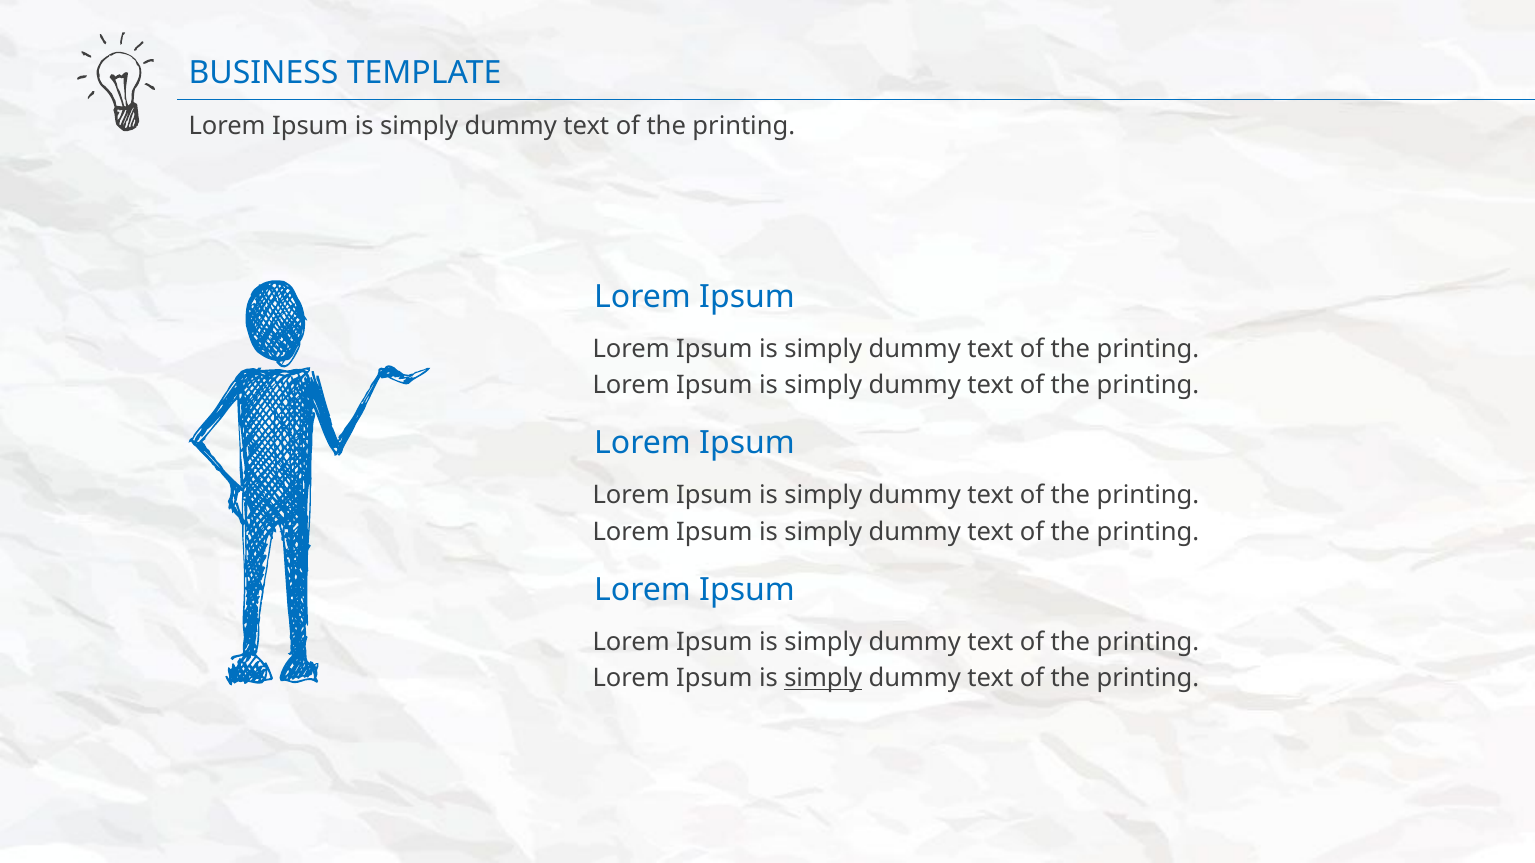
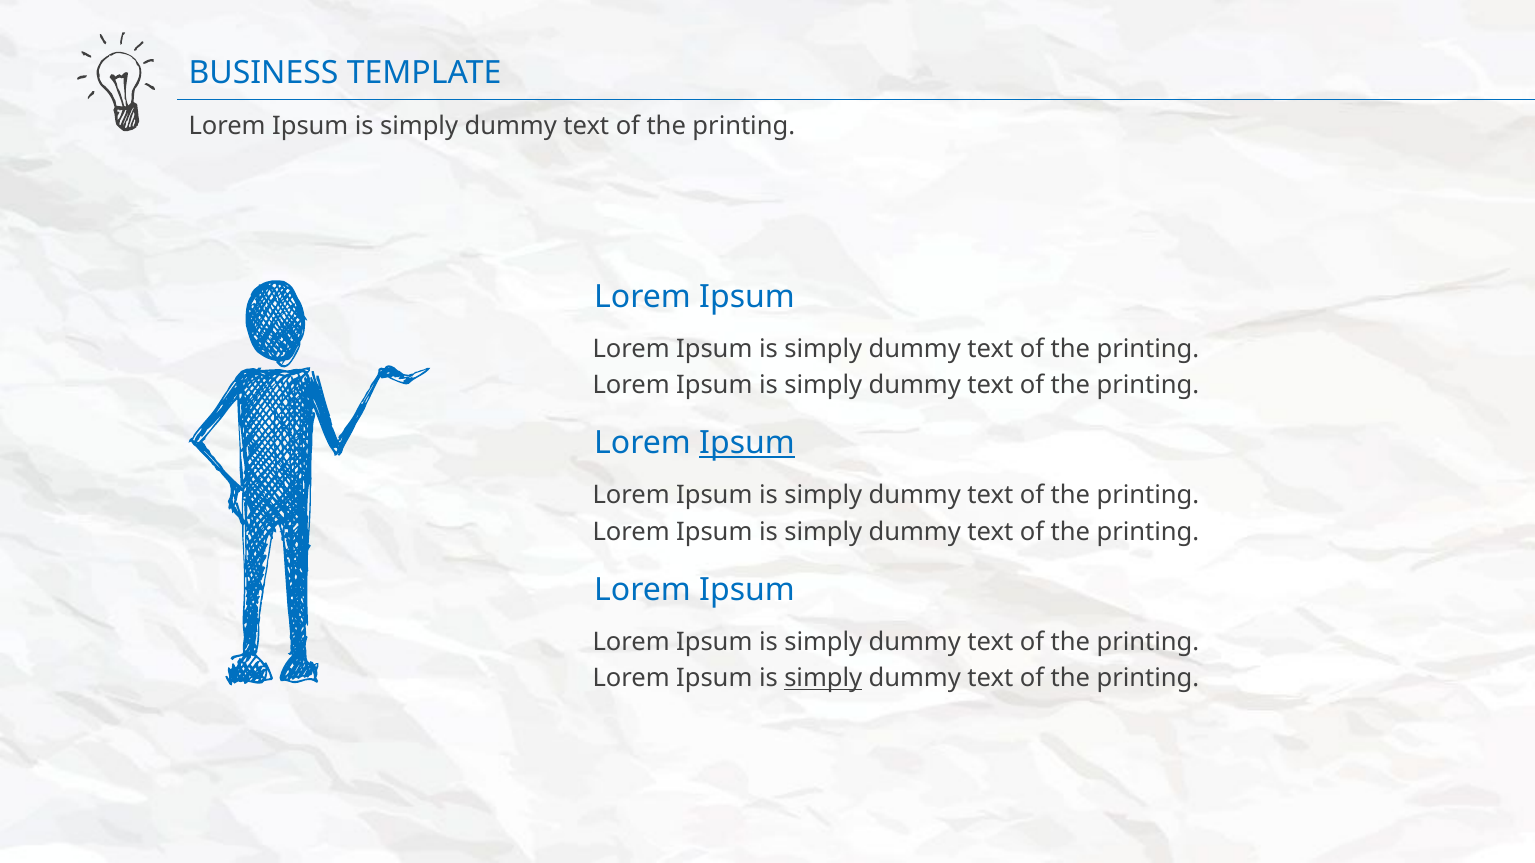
Ipsum underline: none -> present (747, 443)
